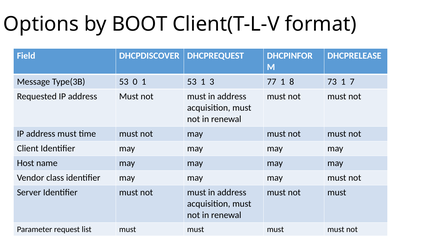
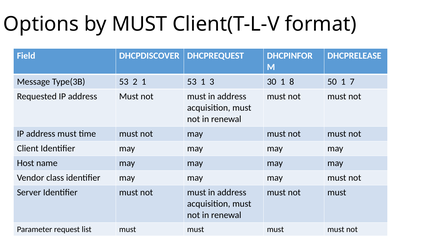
by BOOT: BOOT -> MUST (140, 24)
0: 0 -> 2 (135, 82)
77: 77 -> 30 (272, 82)
73: 73 -> 50 (332, 82)
